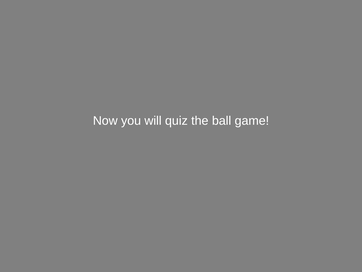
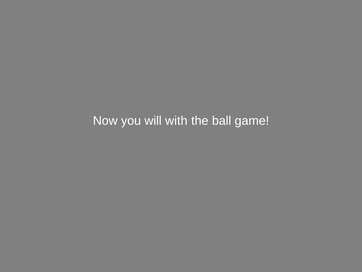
quiz: quiz -> with (176, 120)
